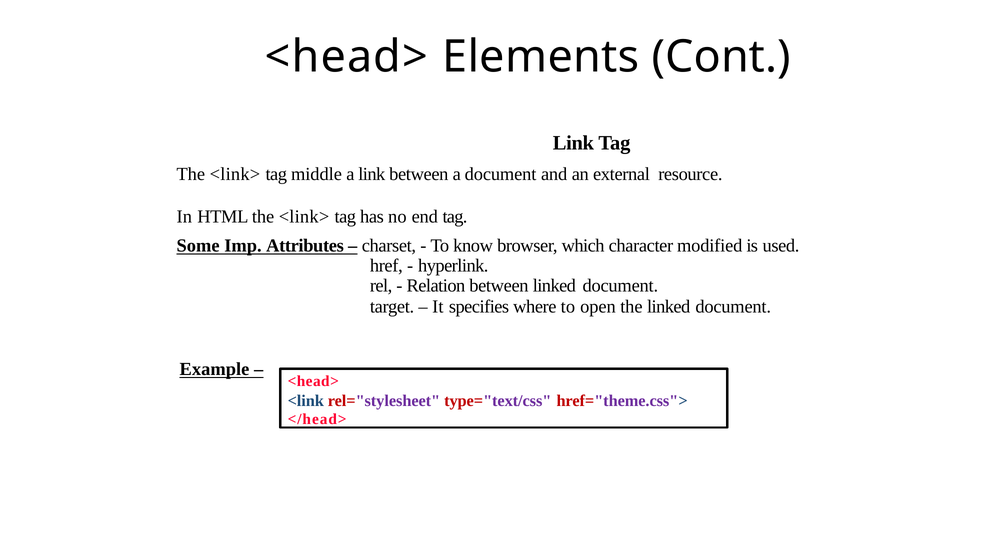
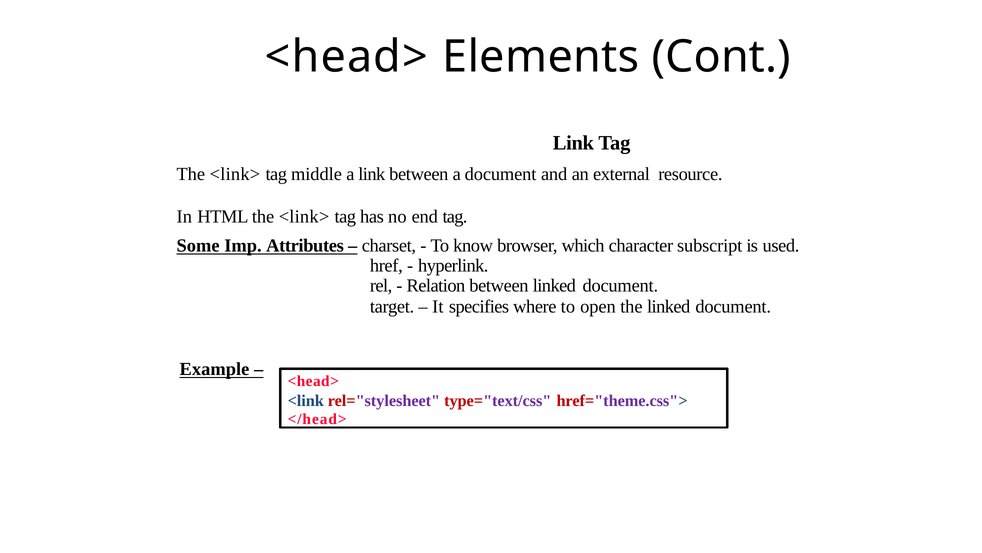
modified: modified -> subscript (710, 245)
